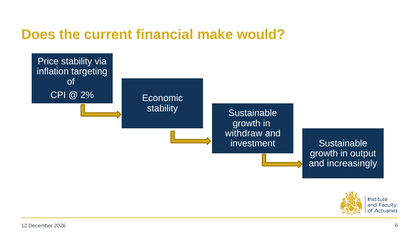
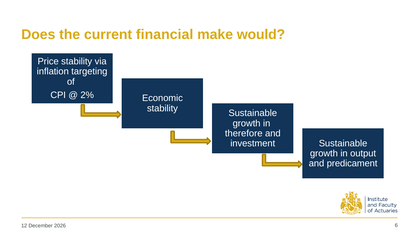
withdraw: withdraw -> therefore (244, 133)
increasingly: increasingly -> predicament (352, 163)
